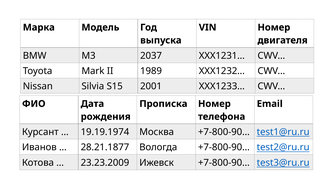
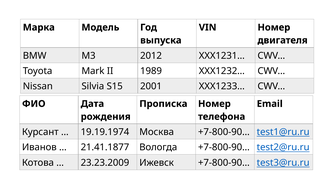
2037: 2037 -> 2012 (151, 56)
28.21.1877: 28.21.1877 -> 21.41.1877 (105, 148)
